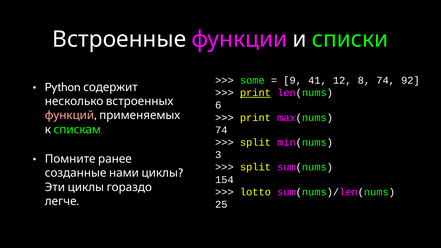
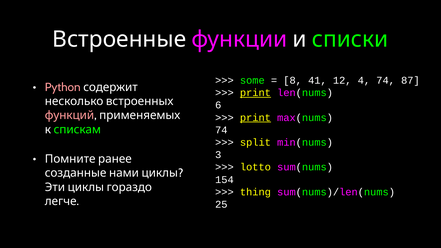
9: 9 -> 8 (293, 80)
8: 8 -> 4 (364, 80)
92: 92 -> 87 (410, 80)
Python colour: white -> pink (63, 87)
print underline: none -> present (255, 118)
split: split -> lotto (255, 167)
lotto: lotto -> thing (255, 192)
